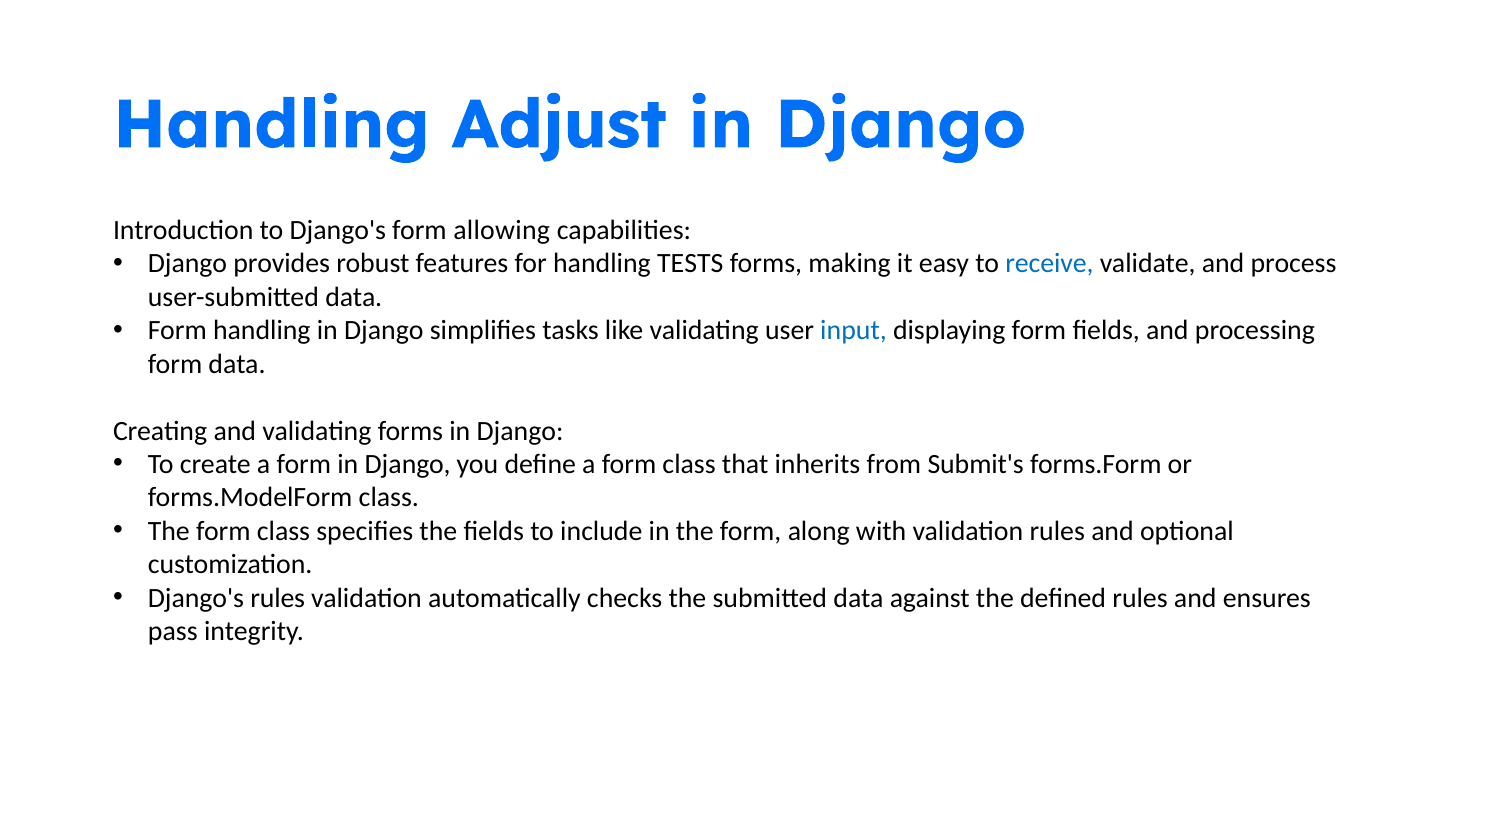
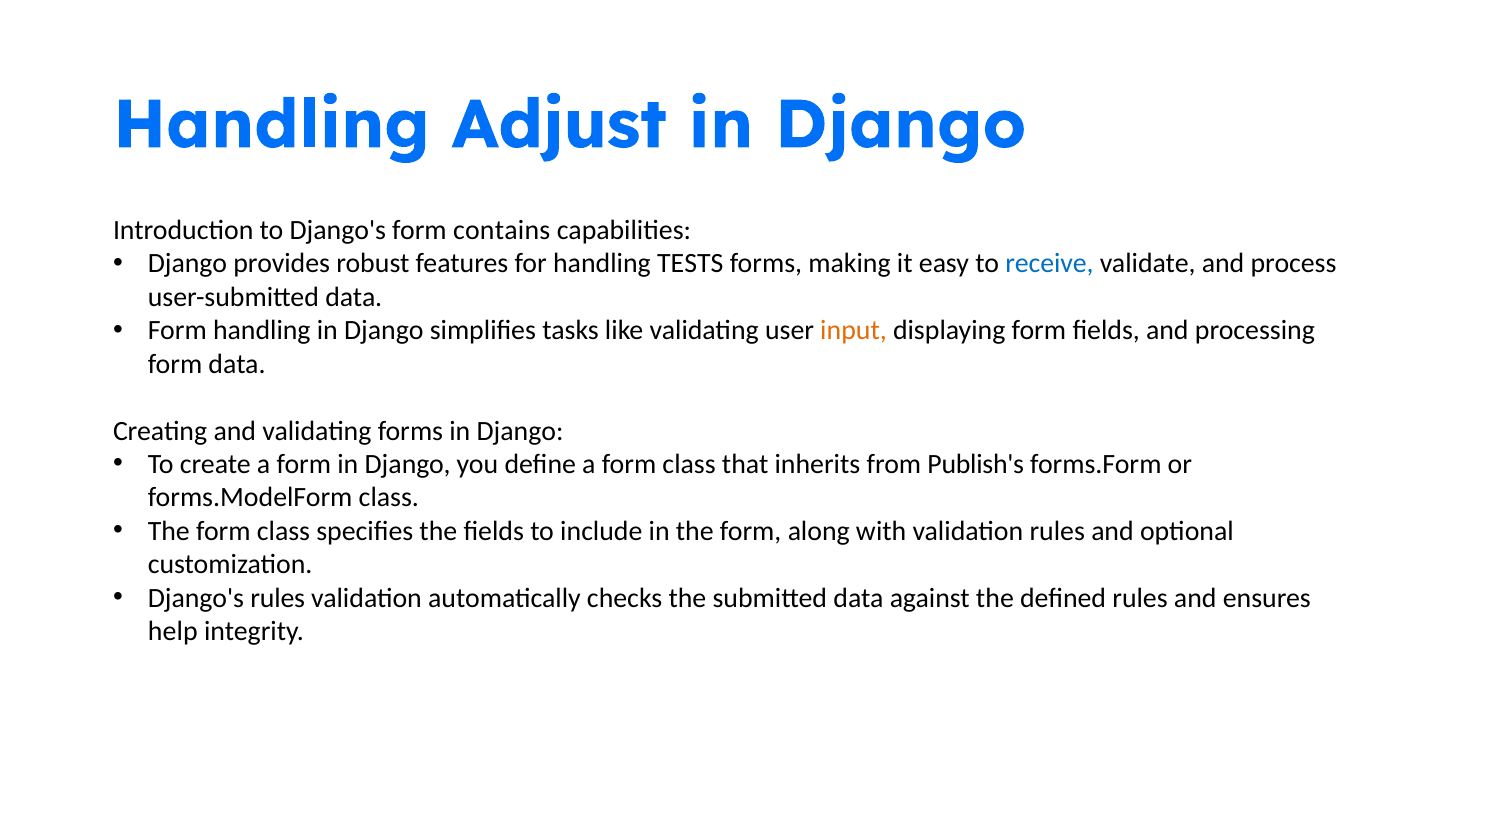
allowing: allowing -> contains (502, 230)
input colour: blue -> orange (854, 330)
Submit's: Submit's -> Publish's (976, 464)
pass: pass -> help (173, 631)
